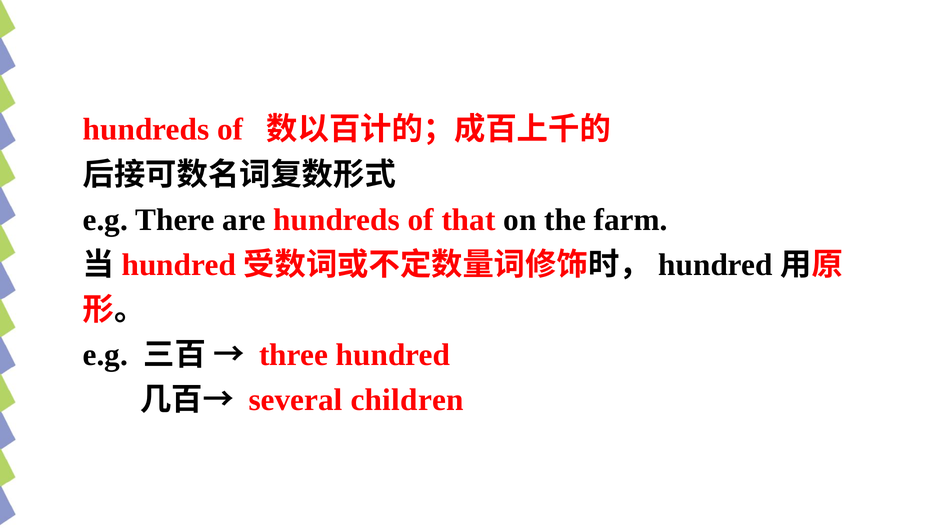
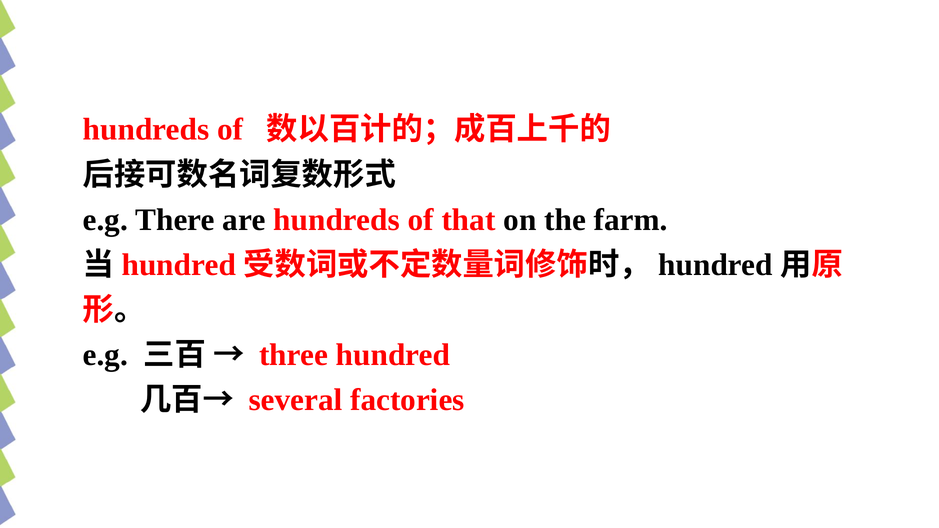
children: children -> factories (407, 400)
